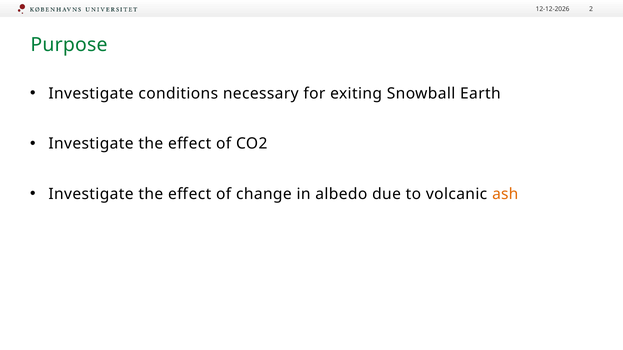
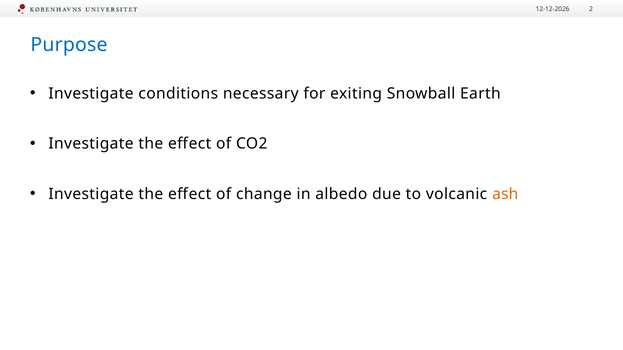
Purpose colour: green -> blue (69, 45)
